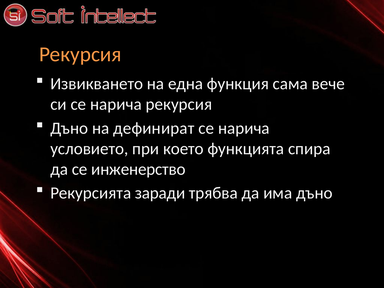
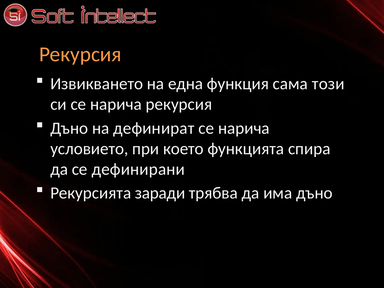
вече: вече -> този (328, 84)
инженерство: инженерство -> дефинирани (138, 169)
